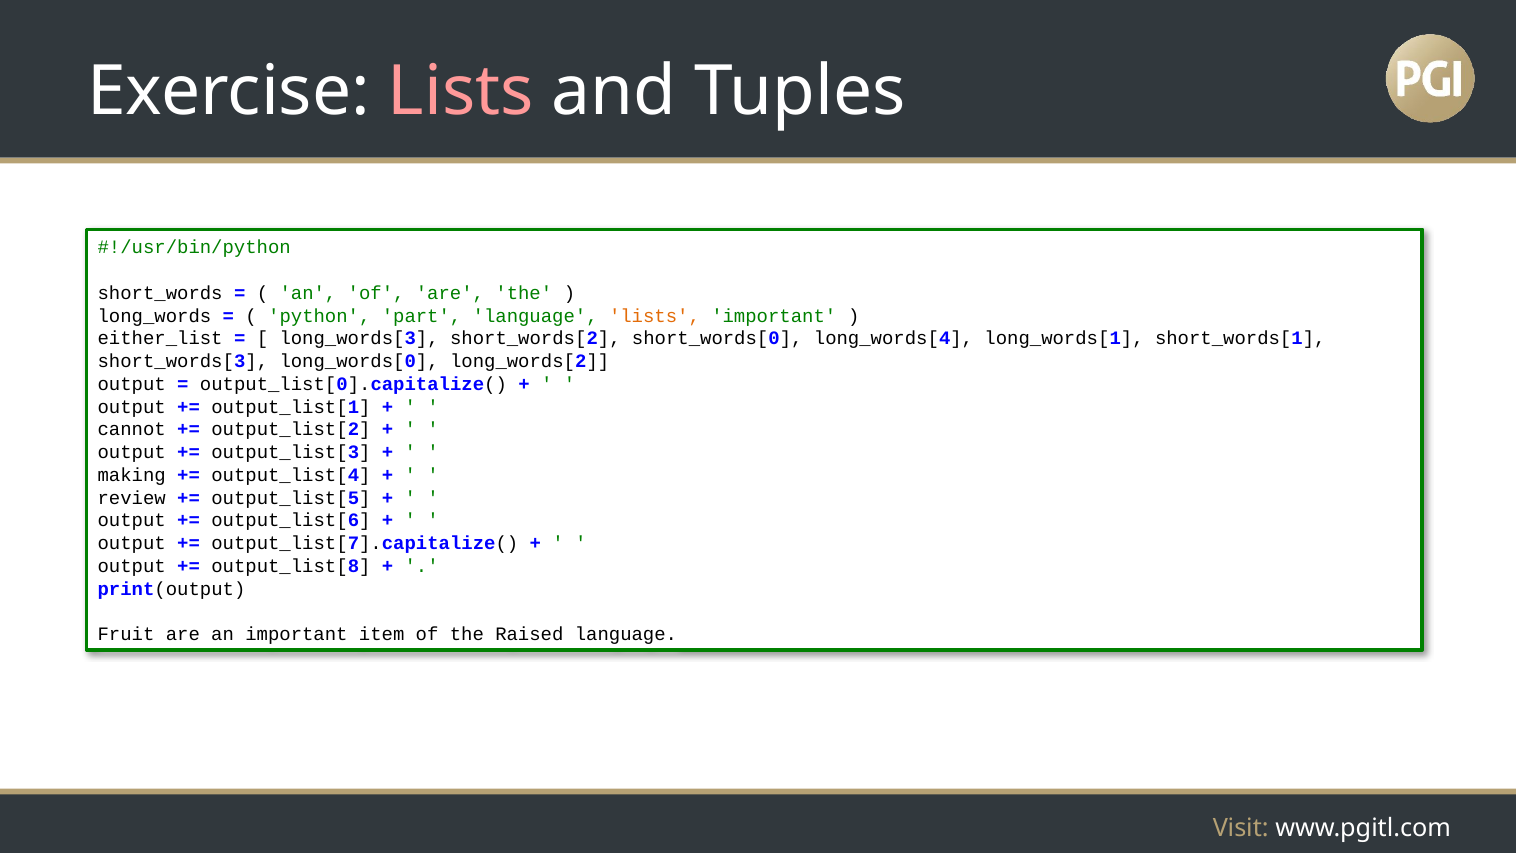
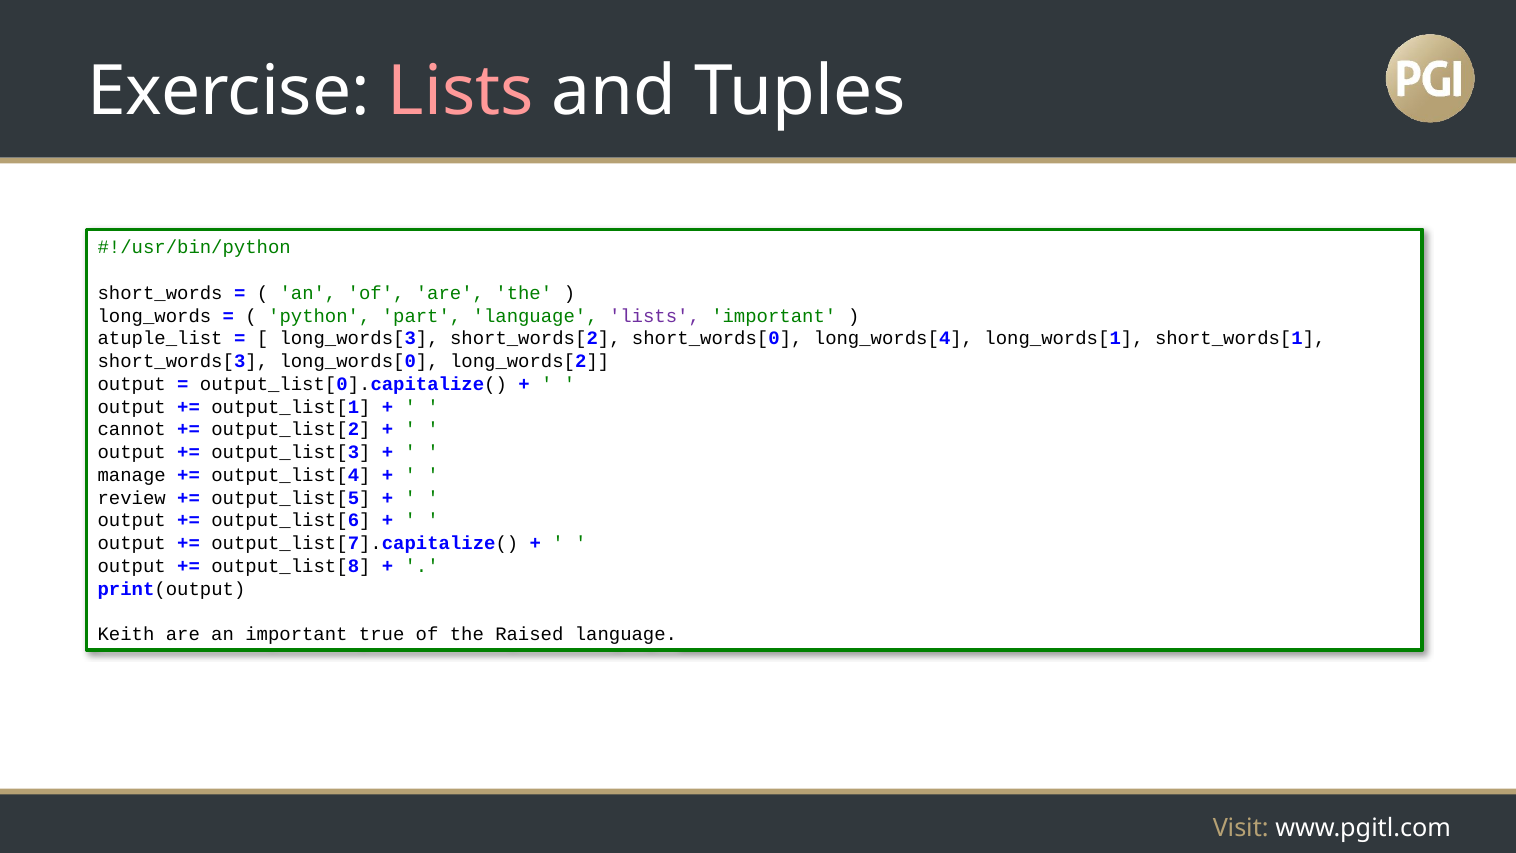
lists colour: orange -> purple (654, 316)
either_list: either_list -> atuple_list (160, 339)
making: making -> manage (132, 475)
Fruit: Fruit -> Keith (126, 634)
item: item -> true (382, 634)
